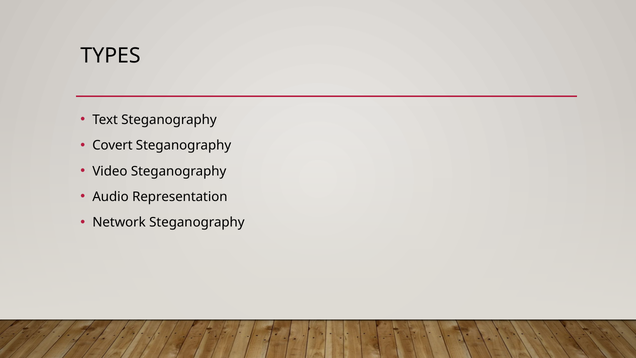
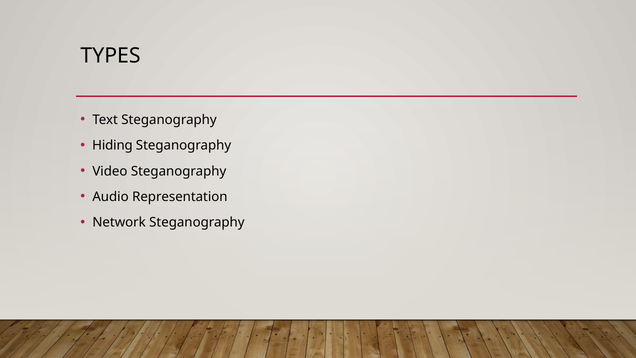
Covert: Covert -> Hiding (112, 145)
